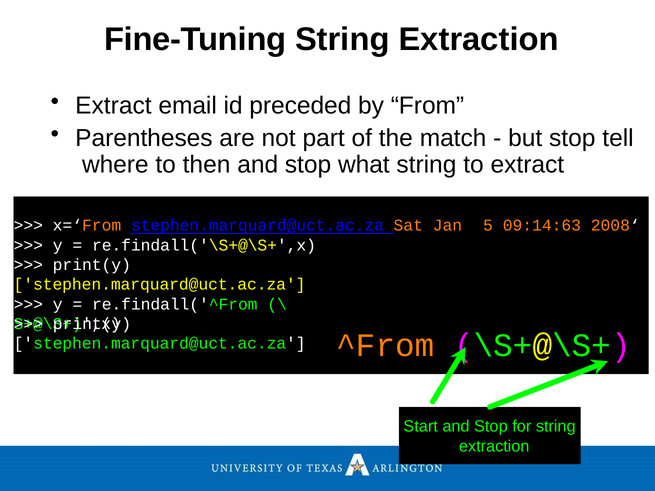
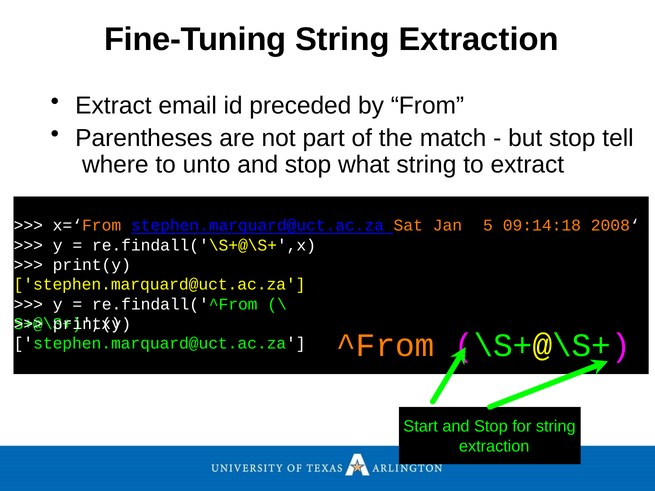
then: then -> unto (207, 165)
09:14:63: 09:14:63 -> 09:14:18 (542, 226)
